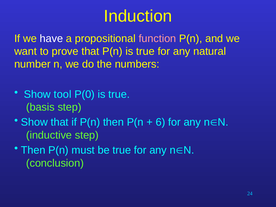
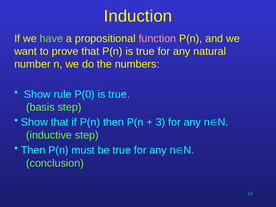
have colour: white -> light green (51, 38)
tool: tool -> rule (63, 94)
6: 6 -> 3 (160, 122)
